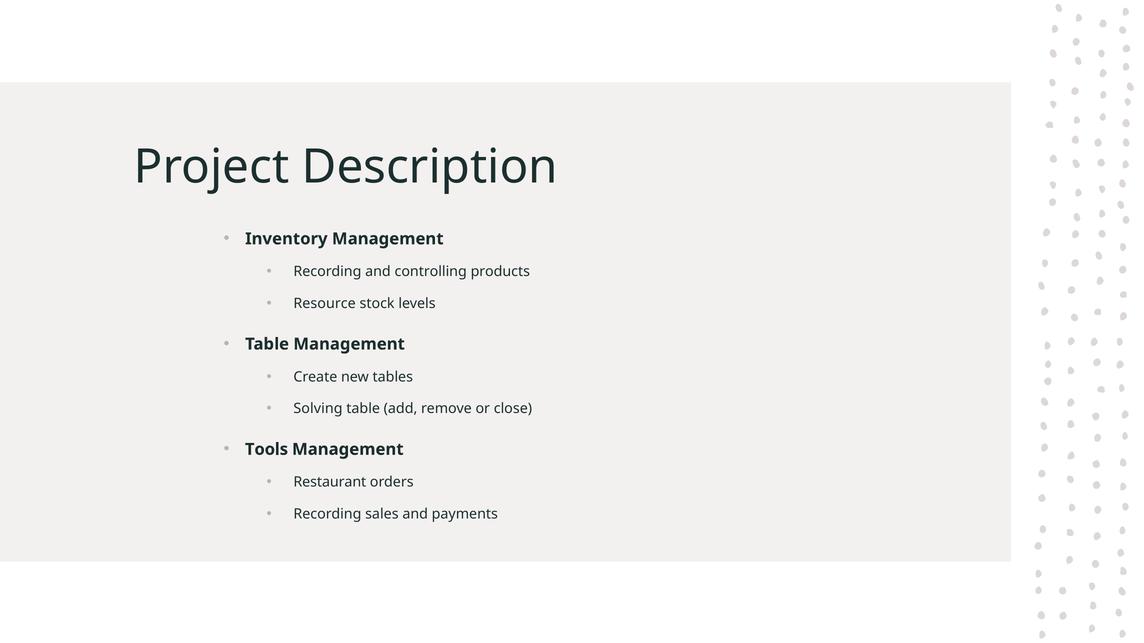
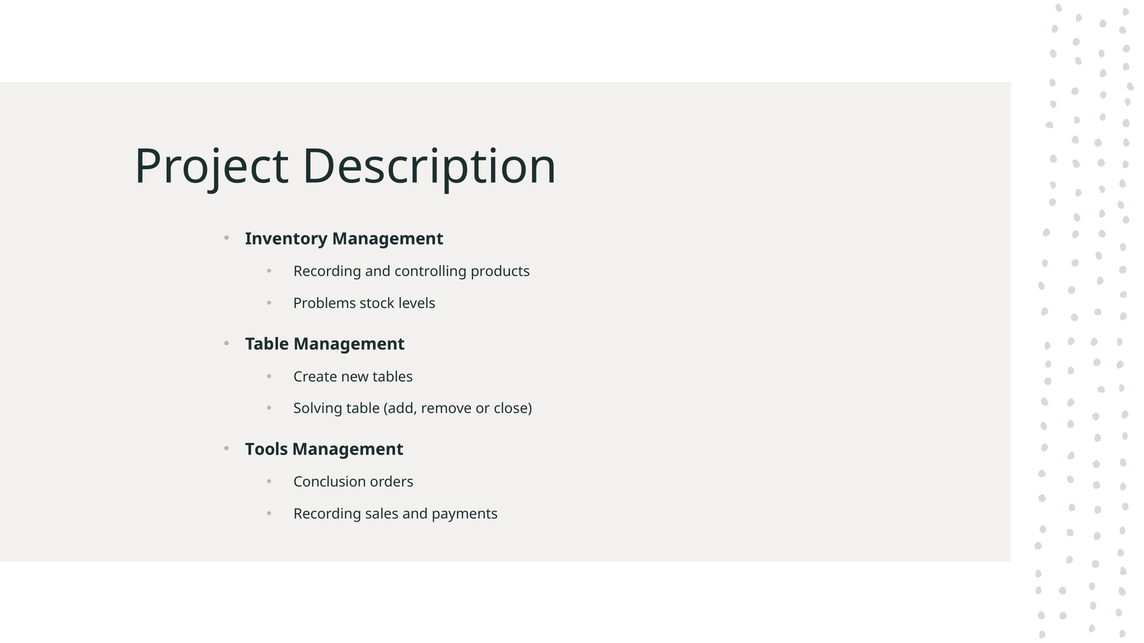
Resource: Resource -> Problems (325, 304)
Restaurant: Restaurant -> Conclusion (330, 483)
